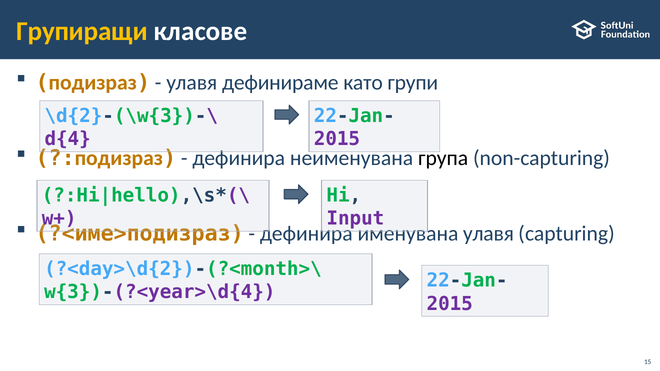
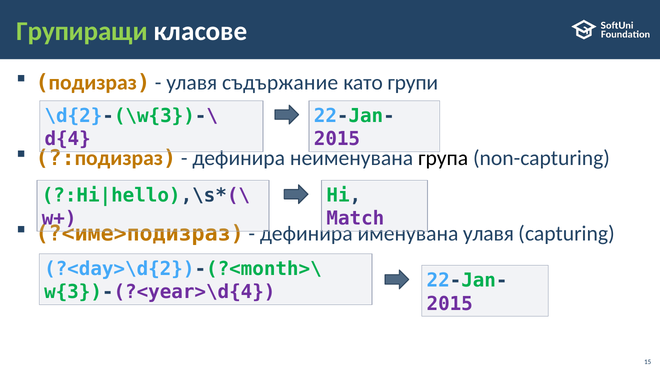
Групиращи colour: yellow -> light green (82, 31)
дефинираме: дефинираме -> съдържание (280, 82)
Input: Input -> Match (355, 219)
